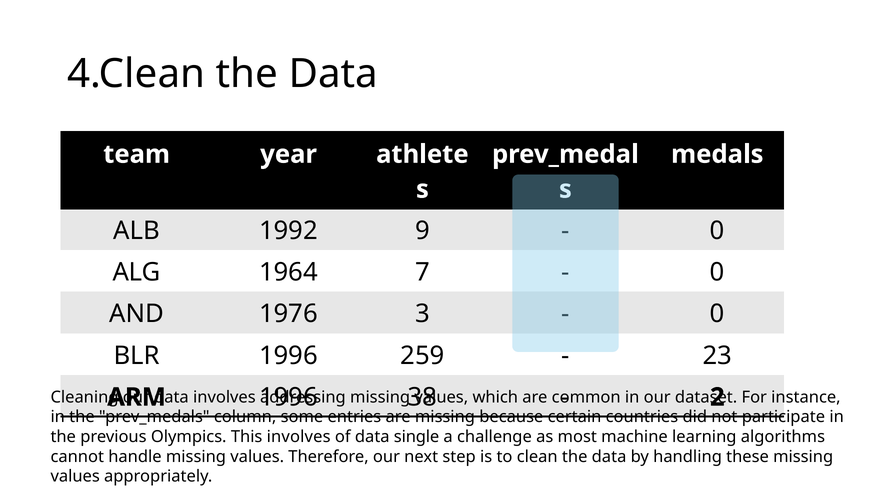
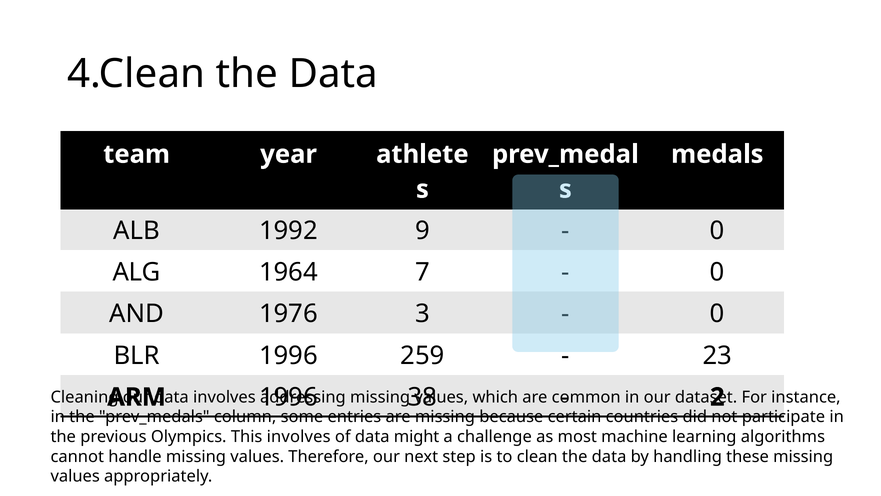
single: single -> might (417, 436)
